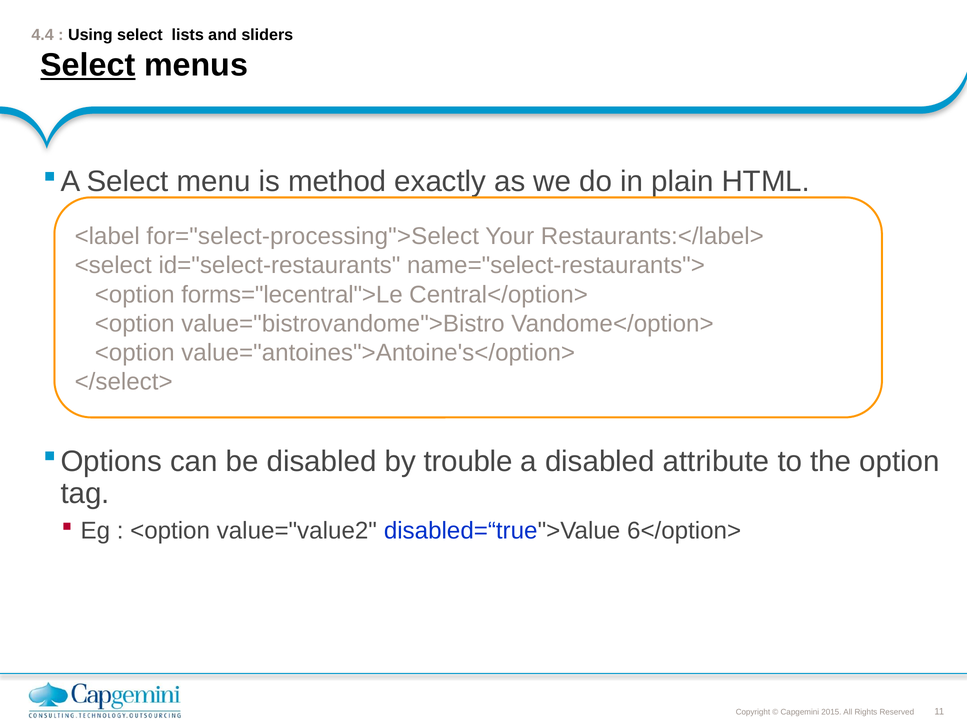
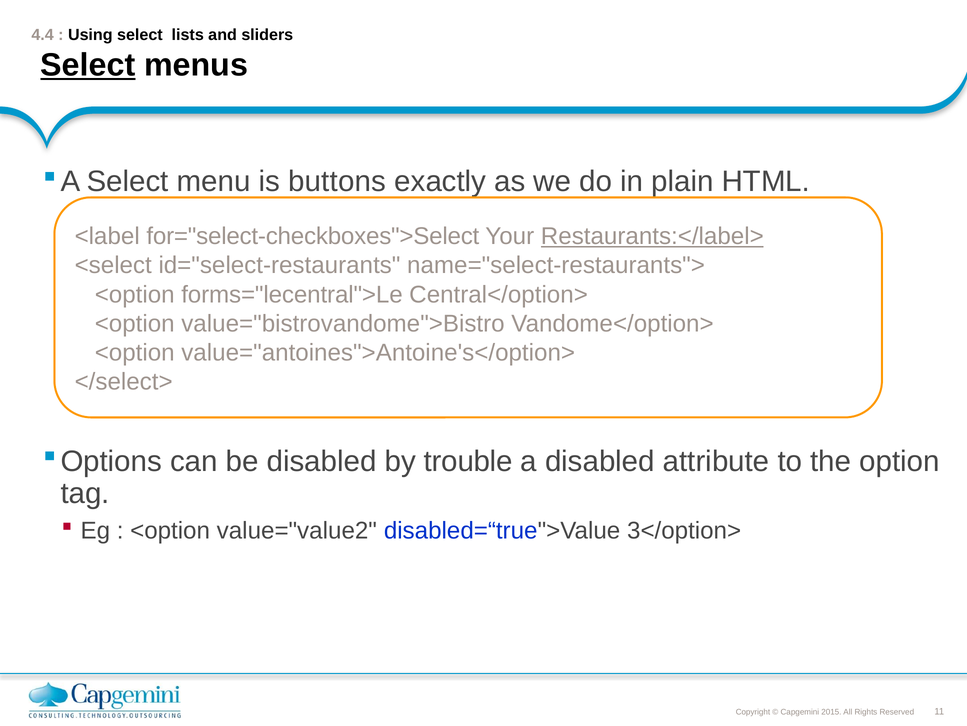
method: method -> buttons (337, 181)
for="select-processing">Select: for="select-processing">Select -> for="select-checkboxes">Select (313, 236)
Restaurants:</label> underline: none -> present (652, 236)
6</option>: 6</option> -> 3</option> (684, 530)
